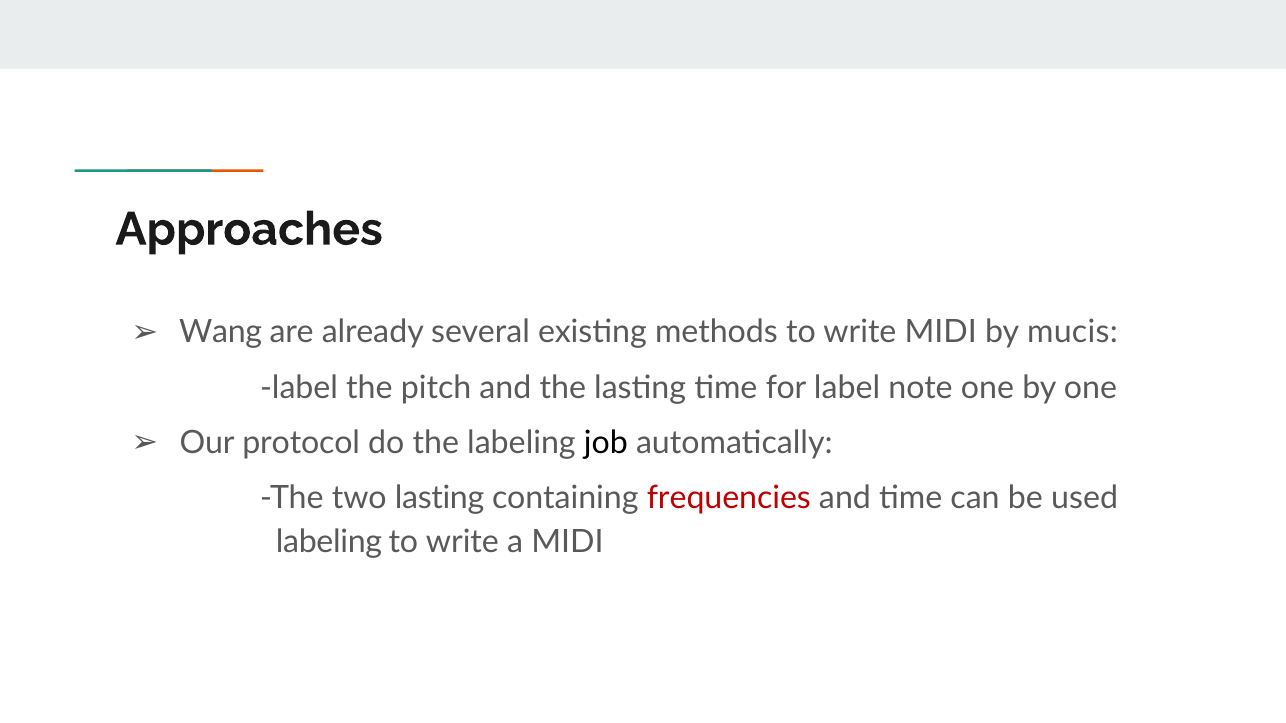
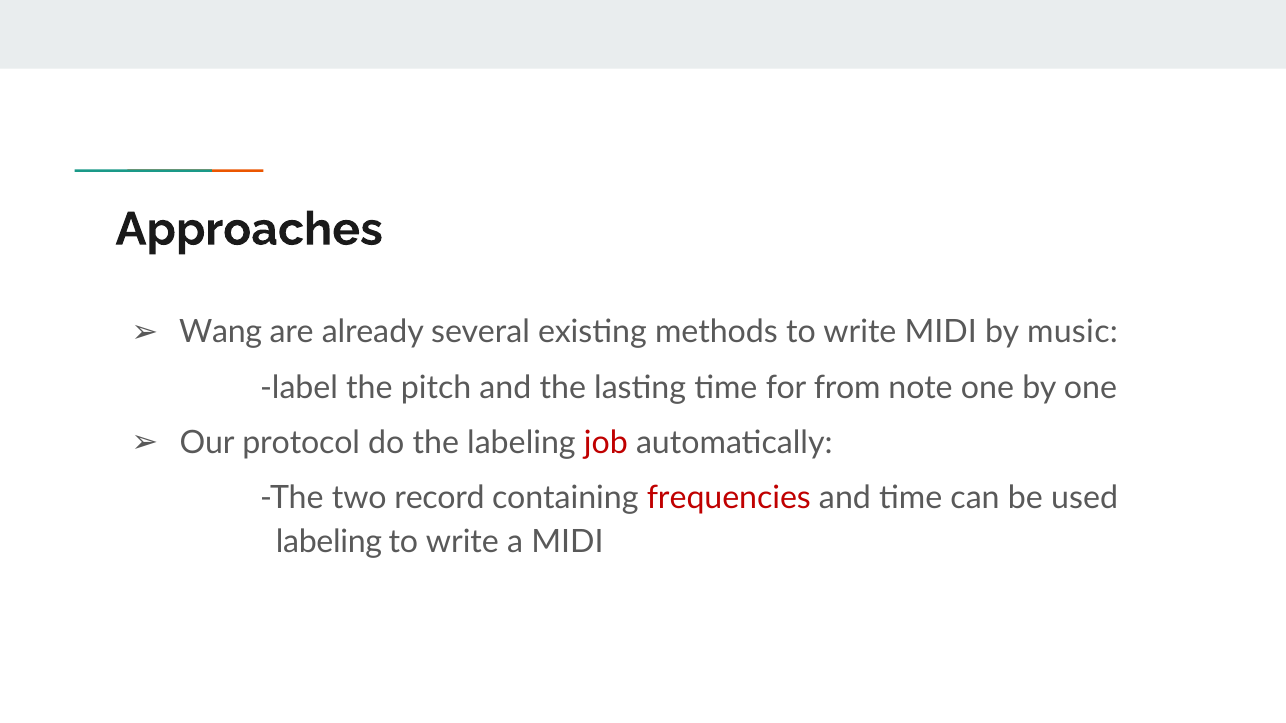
mucis: mucis -> music (1072, 333)
for label: label -> from (847, 388)
job colour: black -> red (606, 443)
two lasting: lasting -> record (440, 498)
